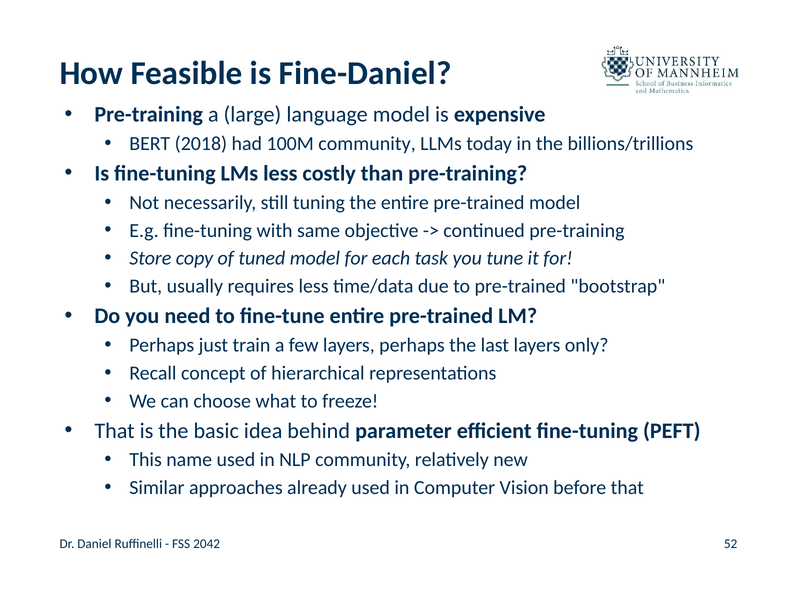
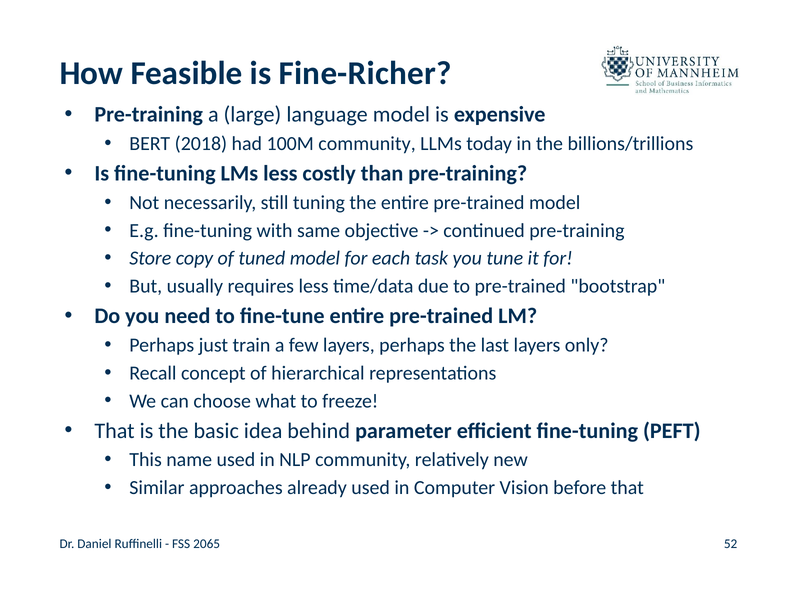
Fine-Daniel: Fine-Daniel -> Fine-Richer (365, 73)
2042: 2042 -> 2065 (207, 544)
